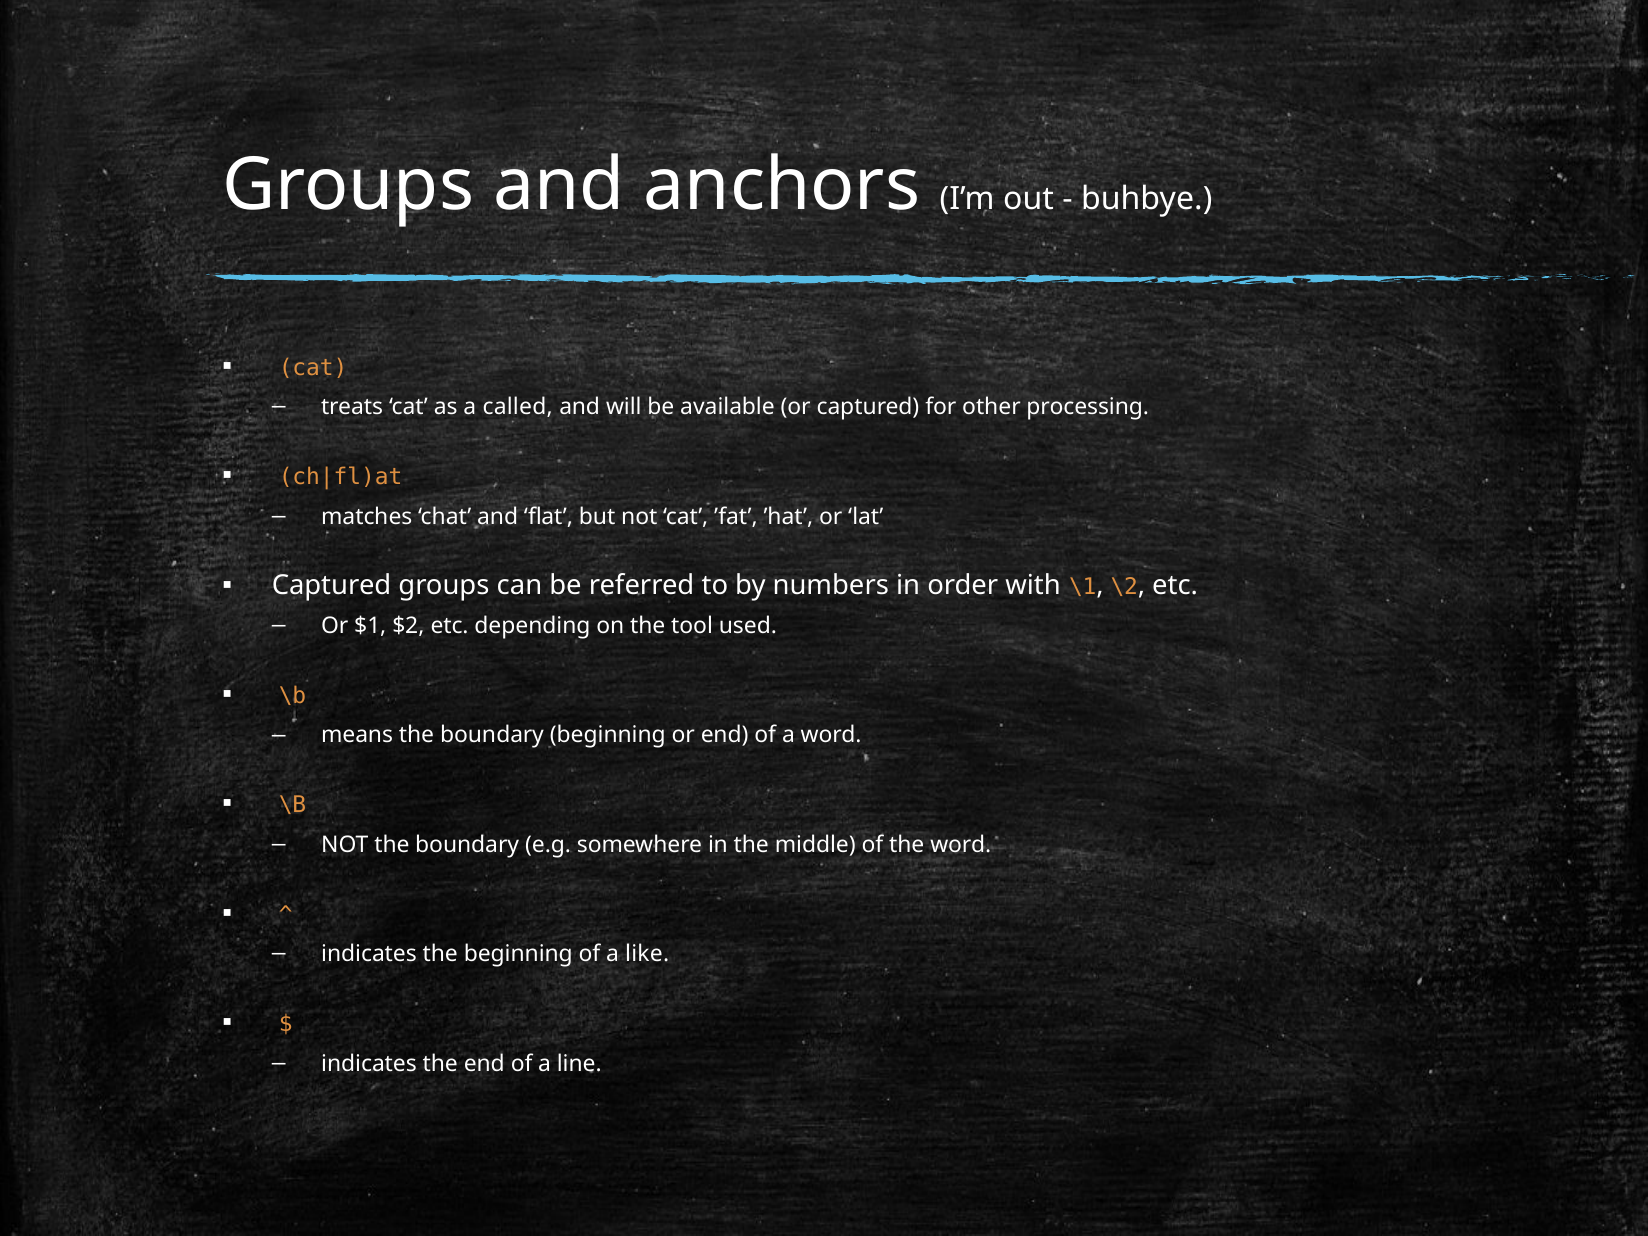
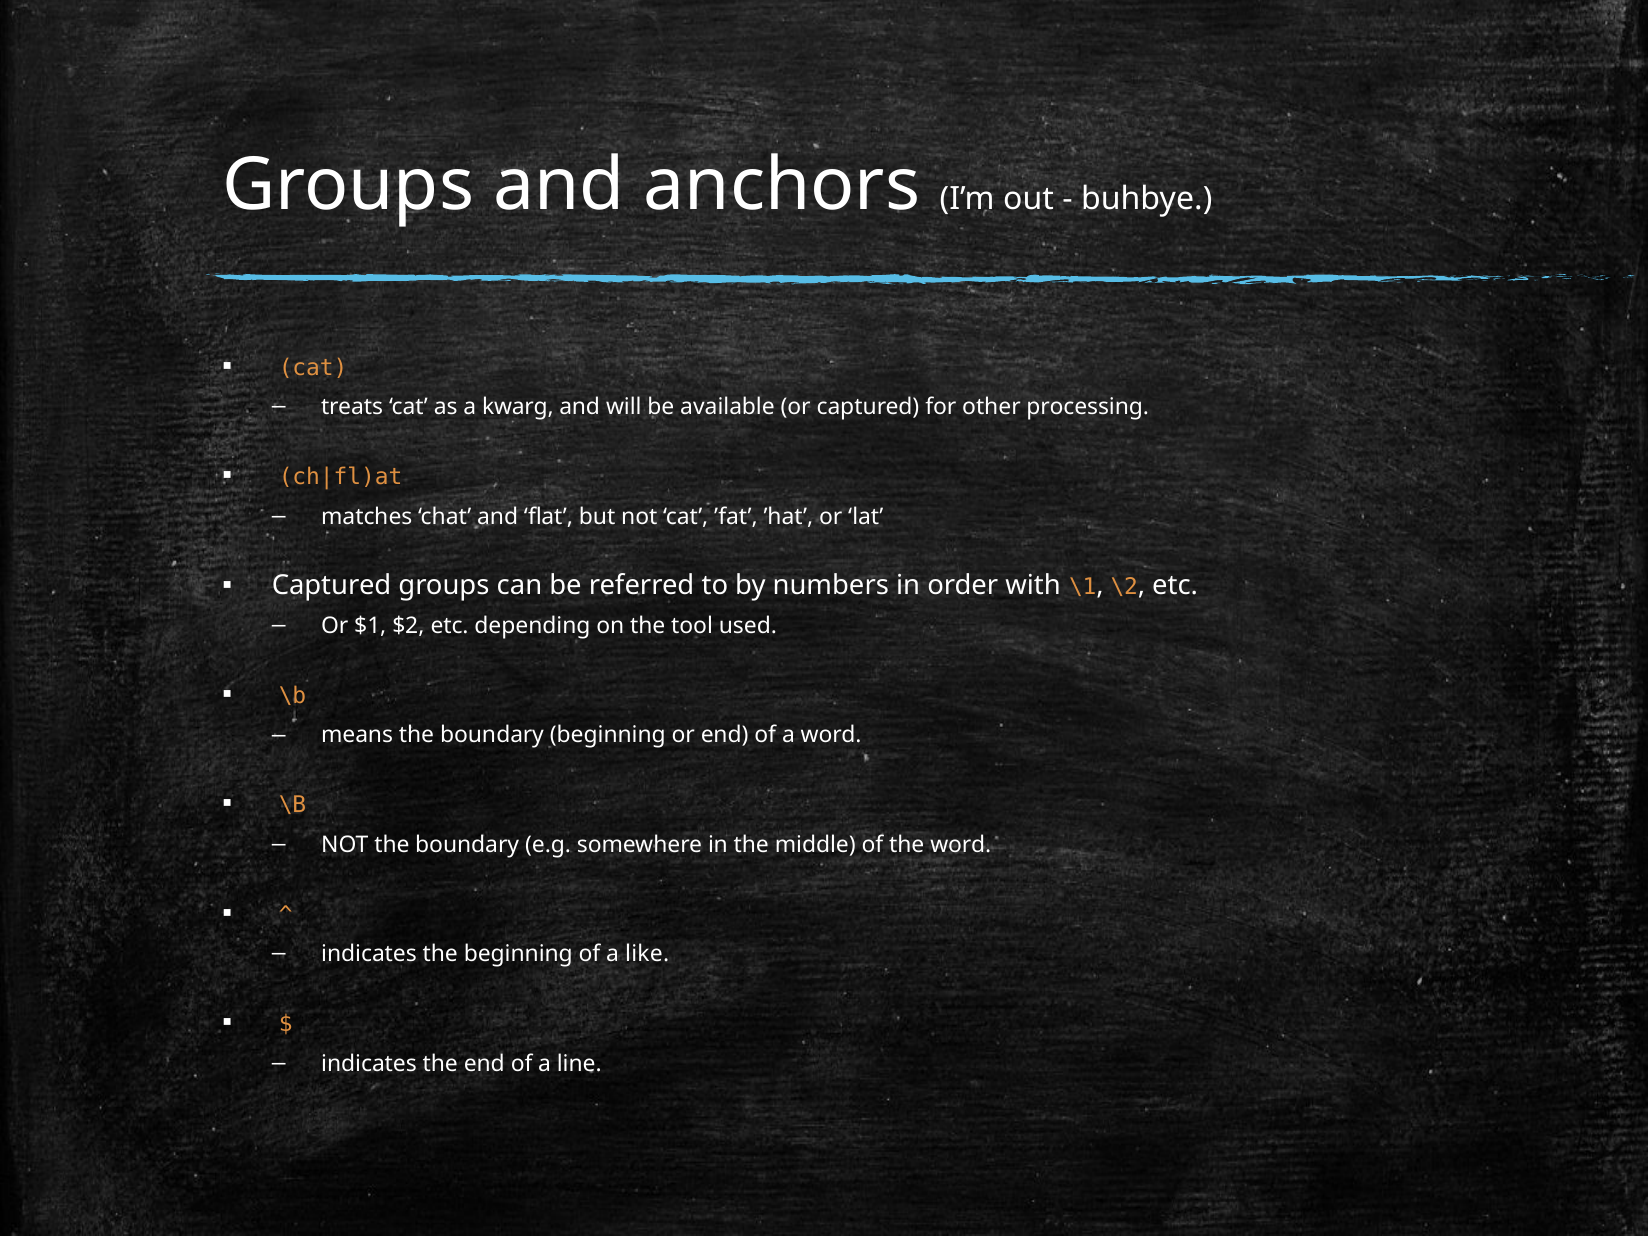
called: called -> kwarg (518, 407)
